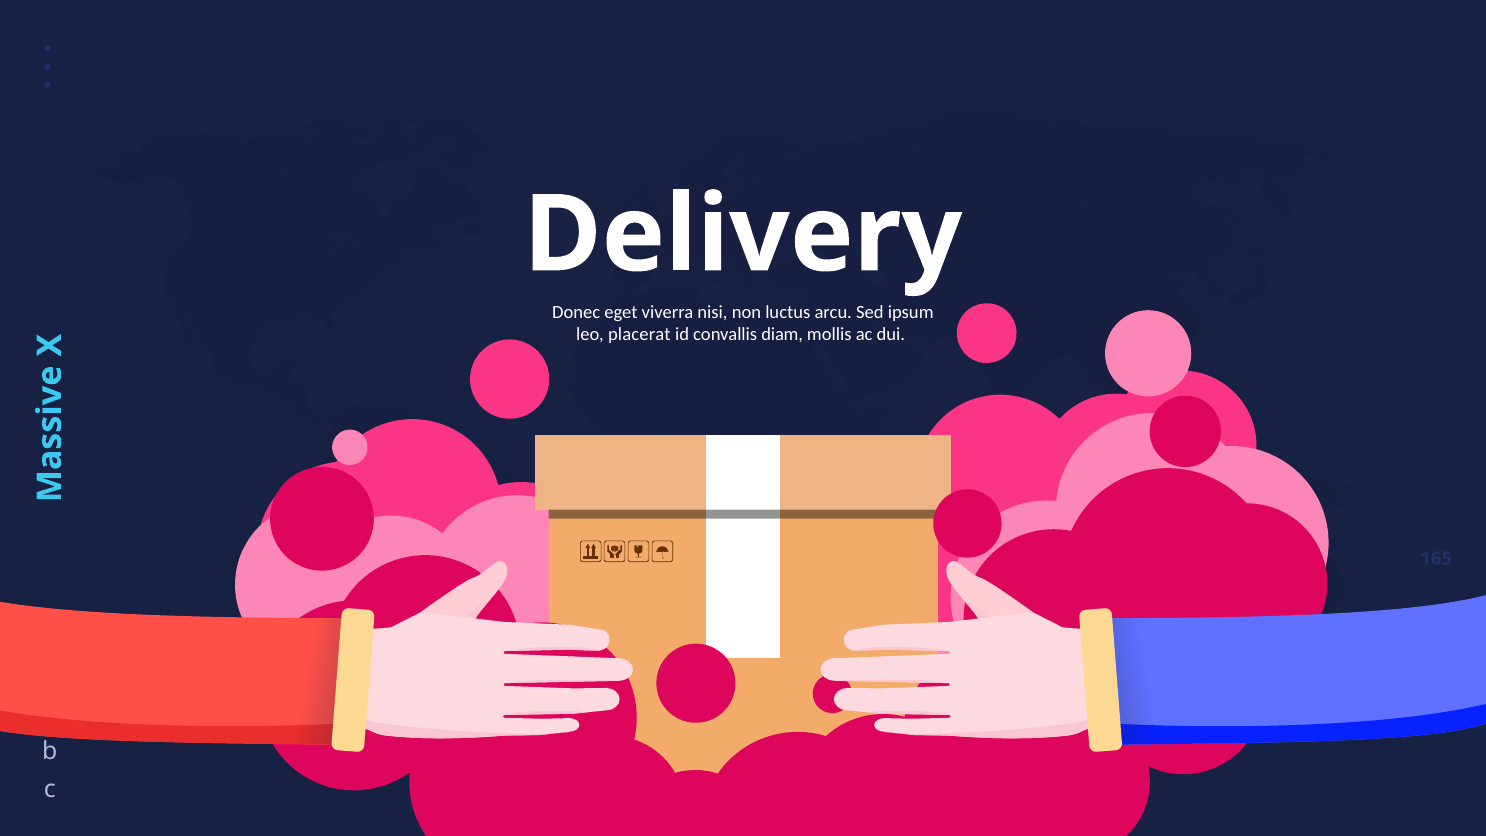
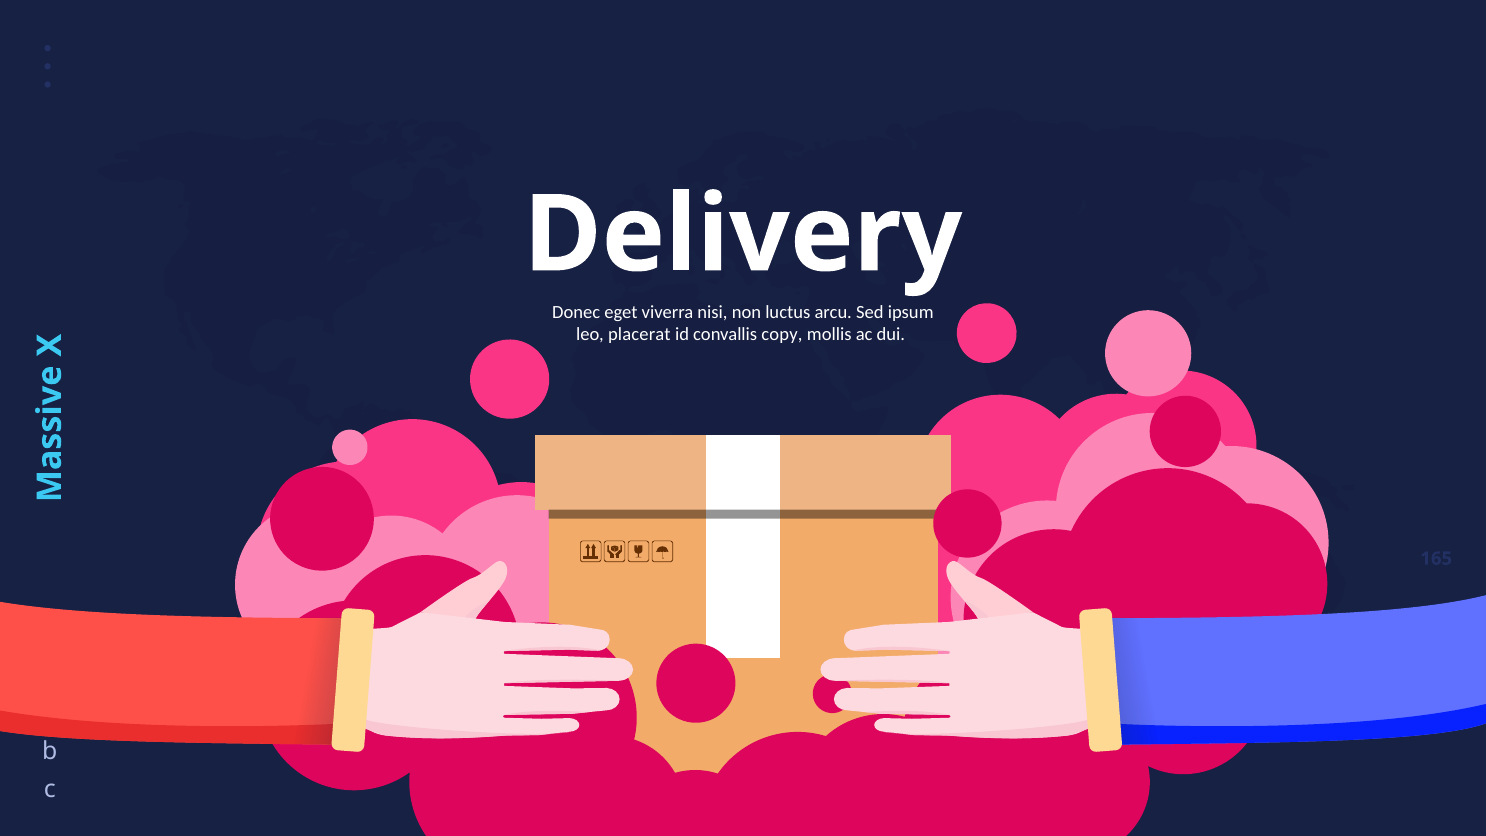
diam: diam -> copy (782, 335)
